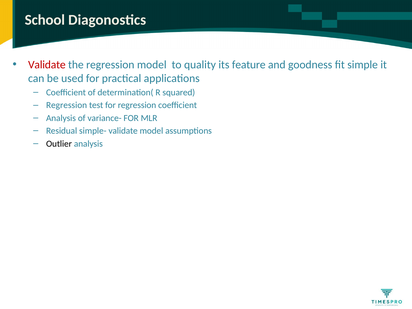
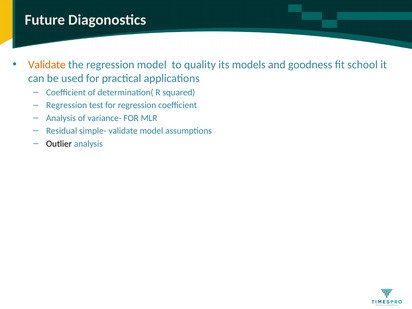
School: School -> Future (45, 20)
Validate colour: red -> orange (47, 65)
feature: feature -> models (249, 65)
simple: simple -> school (363, 65)
